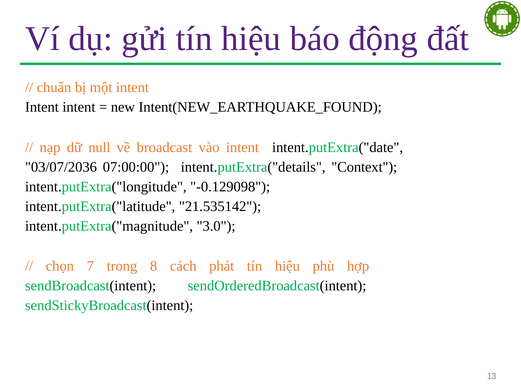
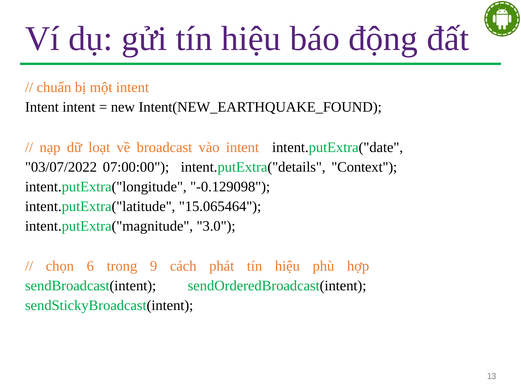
null: null -> loạt (99, 147)
03/07/2036: 03/07/2036 -> 03/07/2022 (61, 167)
21.535142: 21.535142 -> 15.065464 (220, 206)
7: 7 -> 6 (90, 266)
8: 8 -> 9 (154, 266)
